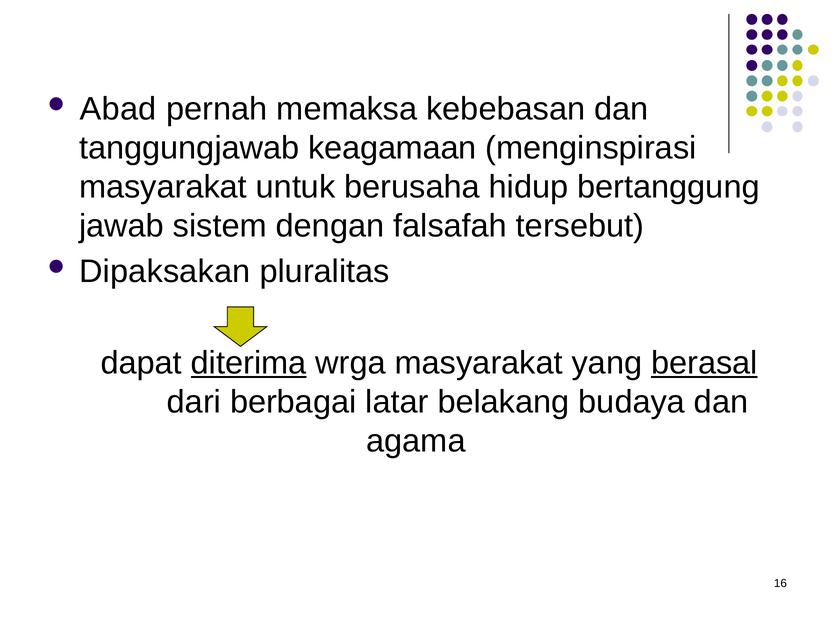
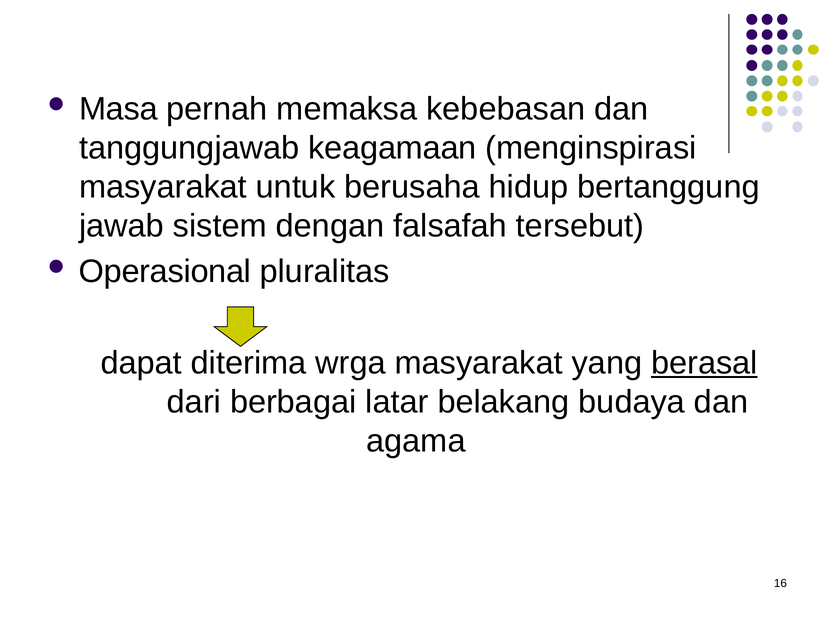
Abad: Abad -> Masa (118, 109)
Dipaksakan: Dipaksakan -> Operasional (165, 272)
diterima underline: present -> none (249, 363)
